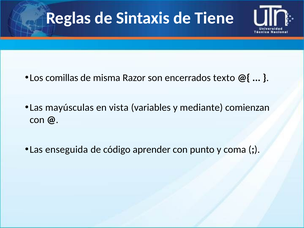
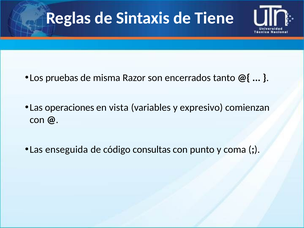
comillas: comillas -> pruebas (62, 78)
texto: texto -> tanto (224, 78)
mayúsculas: mayúsculas -> operaciones (70, 108)
mediante: mediante -> expresivo (201, 108)
aprender: aprender -> consultas (152, 150)
